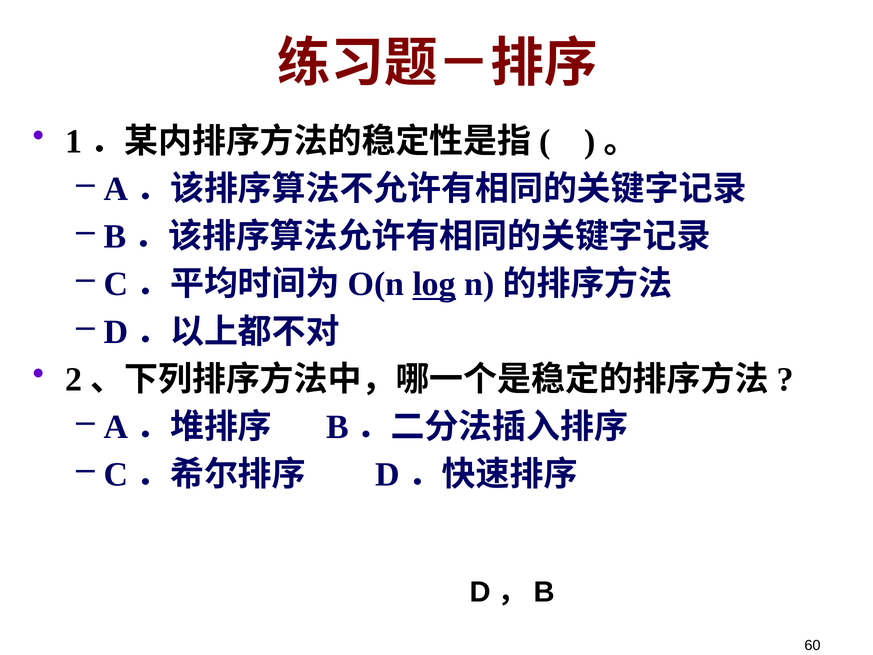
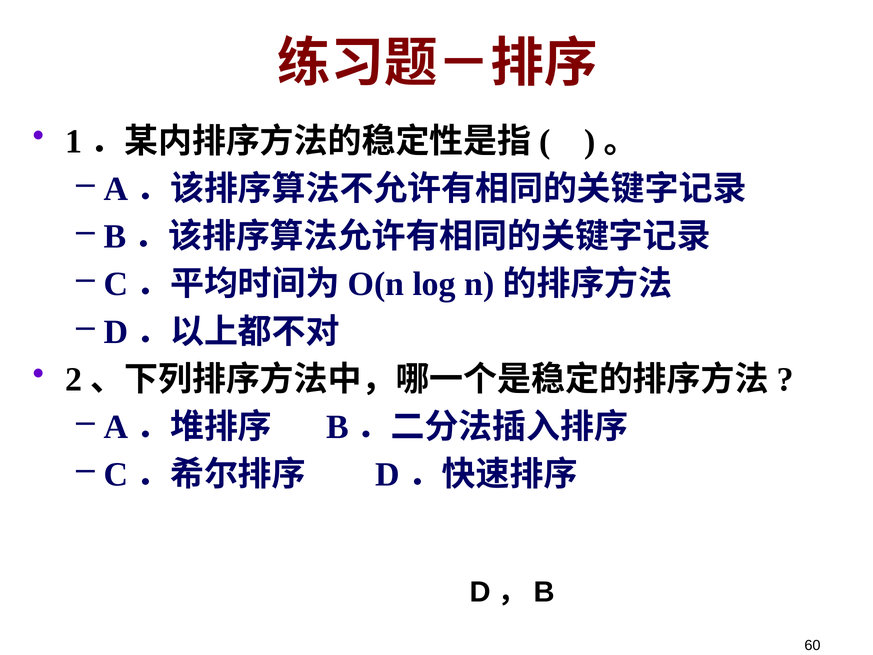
log underline: present -> none (434, 284)
